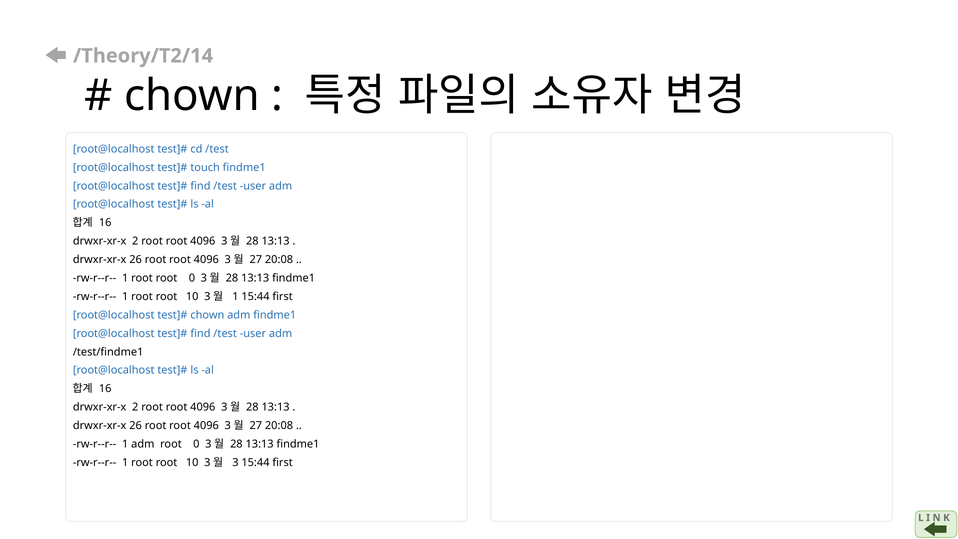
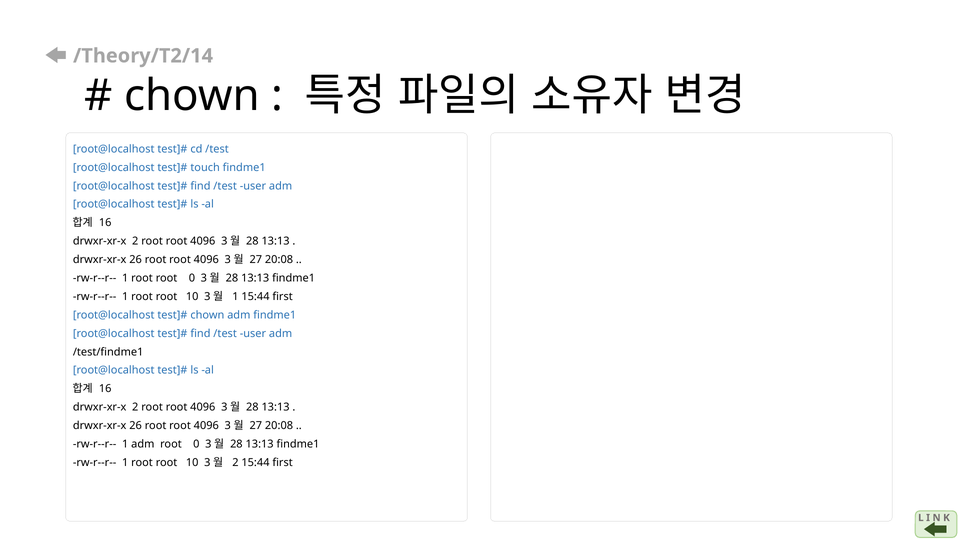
3: 3 -> 2 (235, 462)
